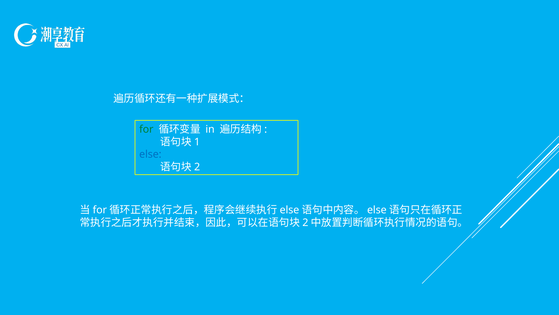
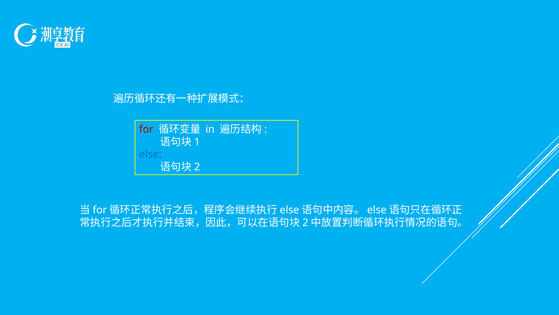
for colour: green -> red (146, 129)
